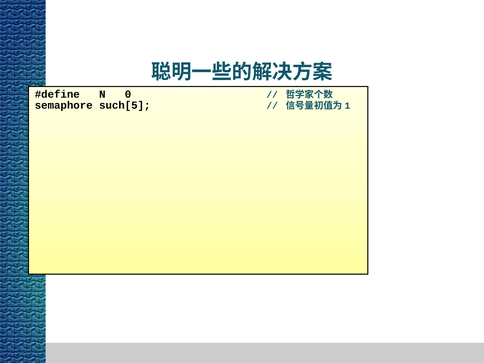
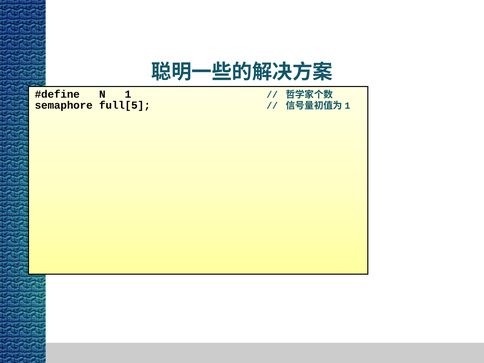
0: 0 -> 1 (128, 94)
such[5: such[5 -> full[5 (125, 105)
